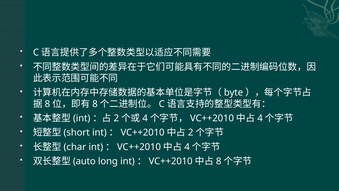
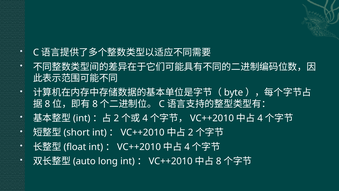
char: char -> float (75, 147)
